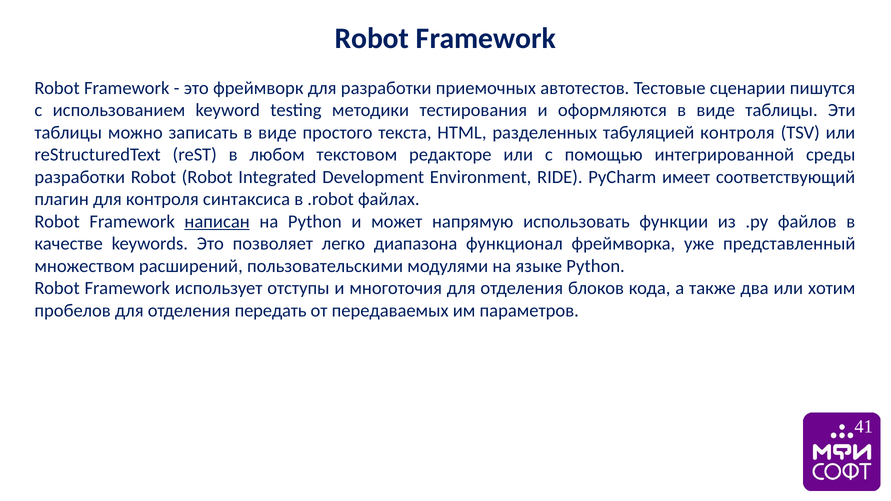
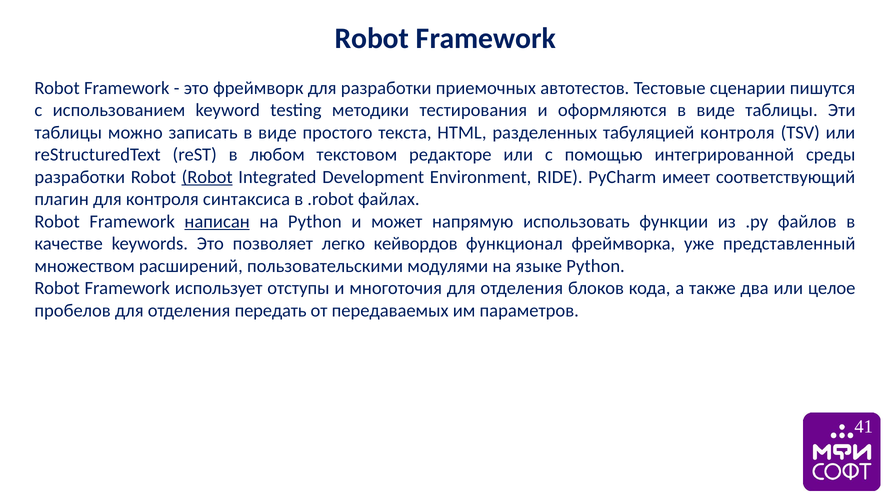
Robot underline: none -> present (207, 177)
диапазона: диапазона -> кейвордов (416, 244)
хотим: хотим -> целое (832, 288)
